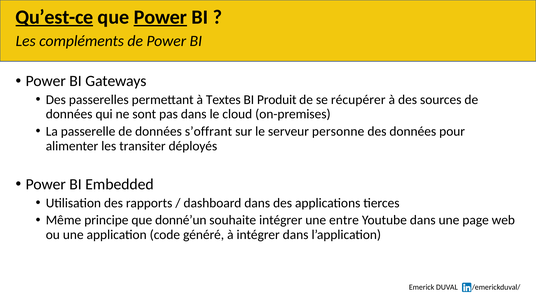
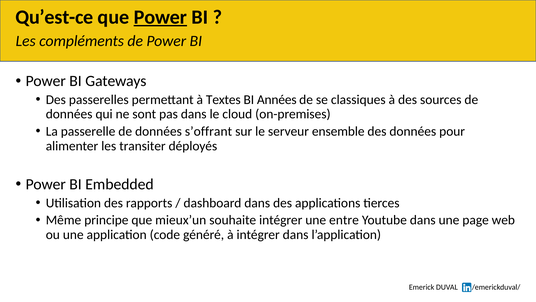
Qu’est-ce underline: present -> none (54, 17)
Produit: Produit -> Années (277, 99)
récupérer: récupérer -> classiques (358, 99)
personne: personne -> ensemble (338, 131)
donné’un: donné’un -> mieux’un (181, 220)
